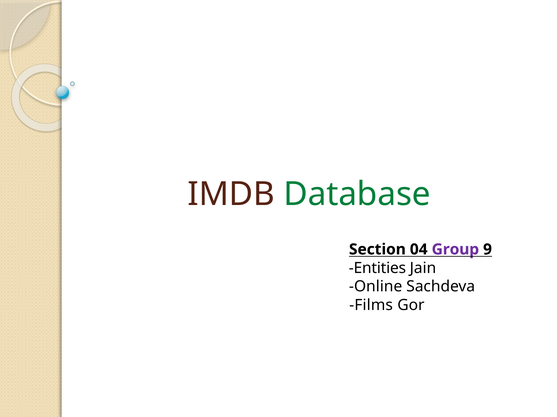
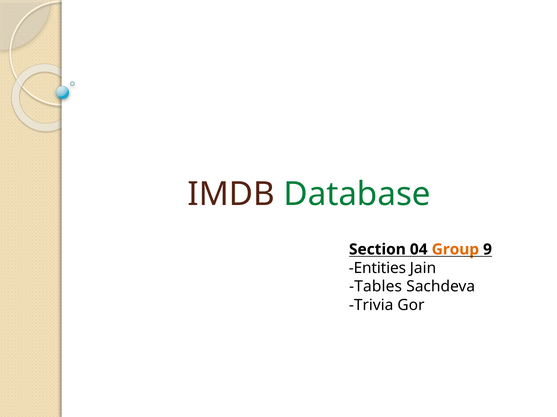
Group colour: purple -> orange (455, 250)
Online: Online -> Tables (376, 287)
Films: Films -> Trivia (371, 306)
